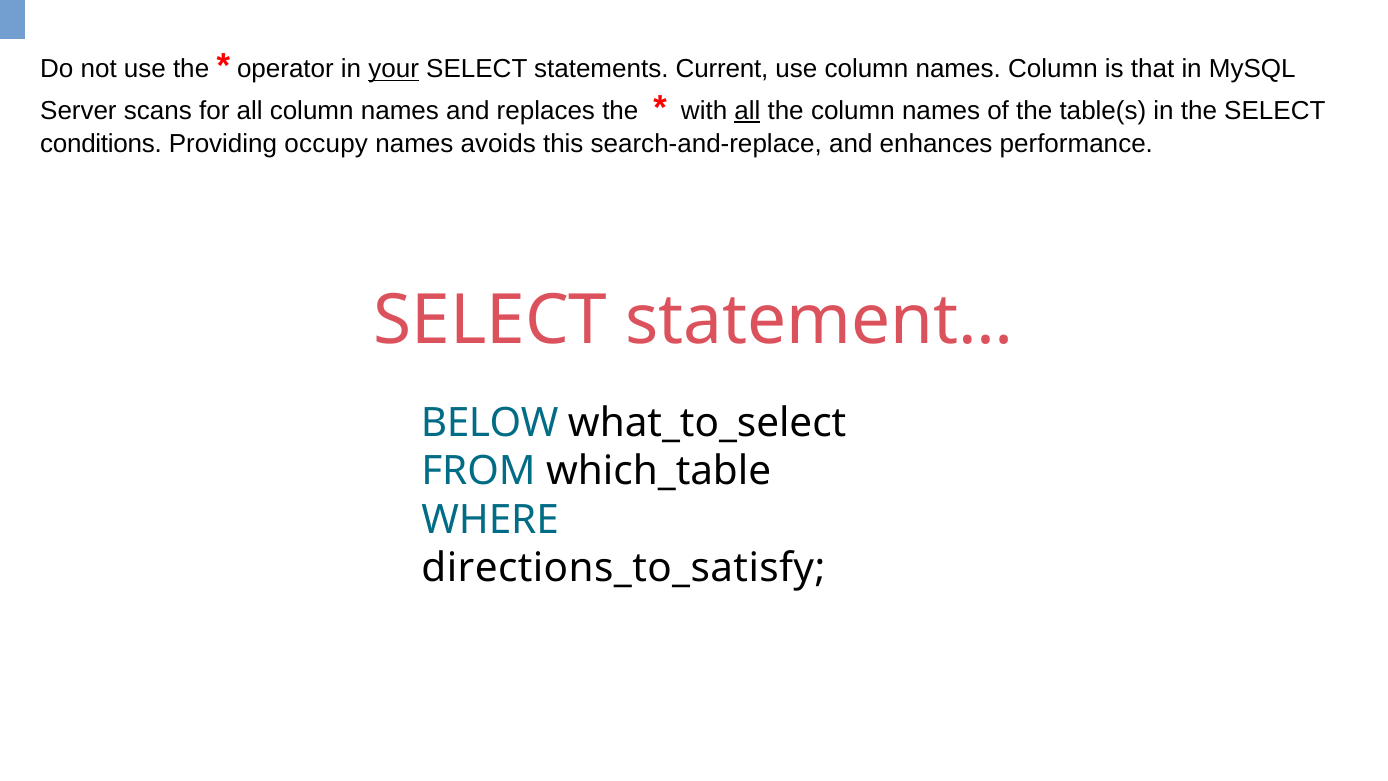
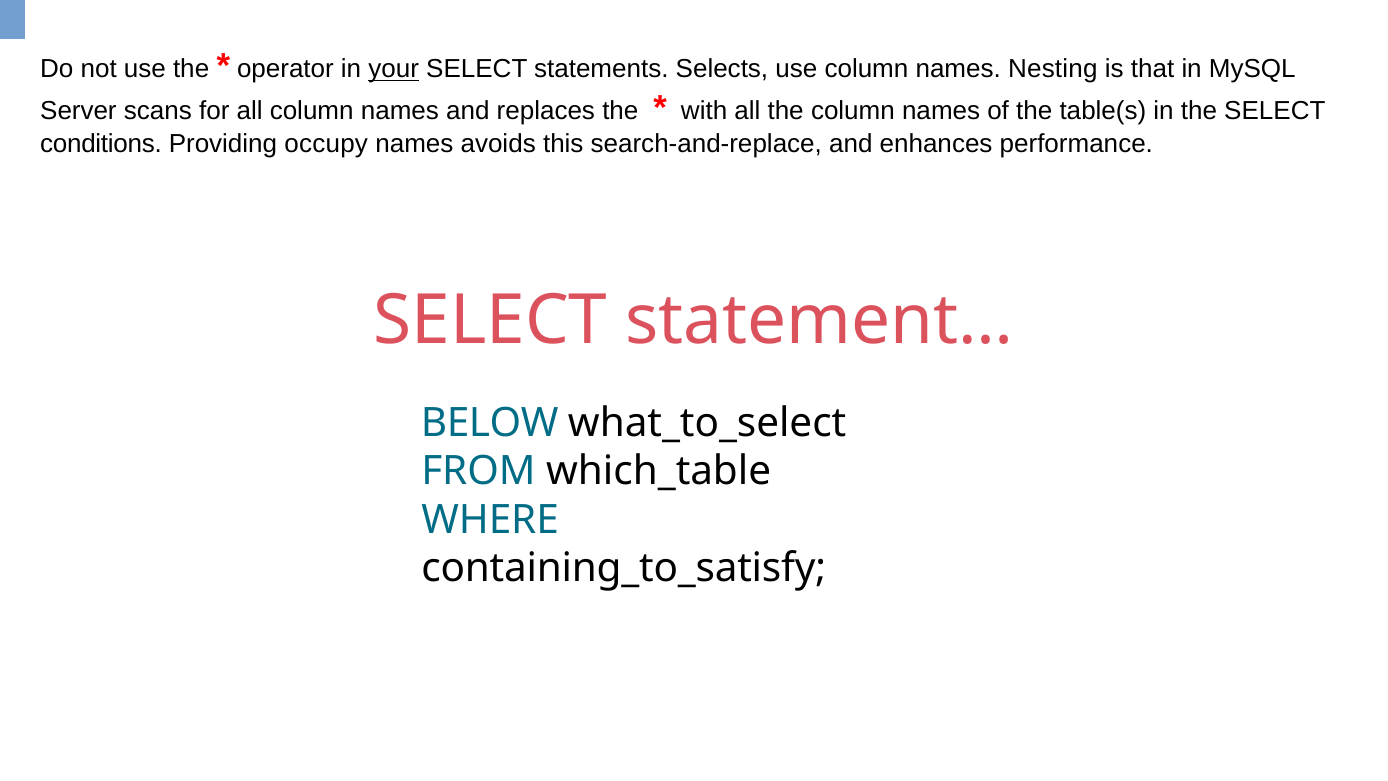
Current: Current -> Selects (722, 69)
names Column: Column -> Nesting (1053, 69)
all underline: present -> none (747, 111)
directions_to_satisfy: directions_to_satisfy -> containing_to_satisfy (624, 568)
